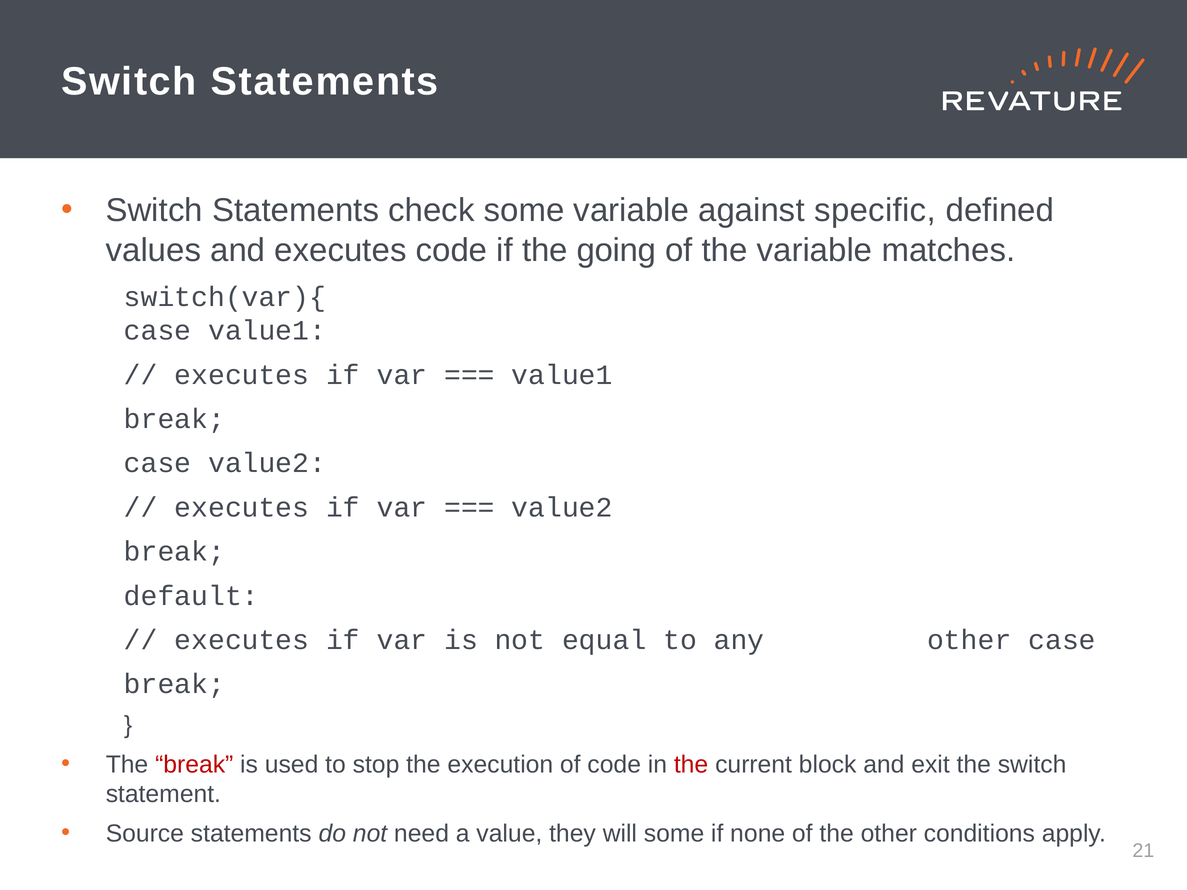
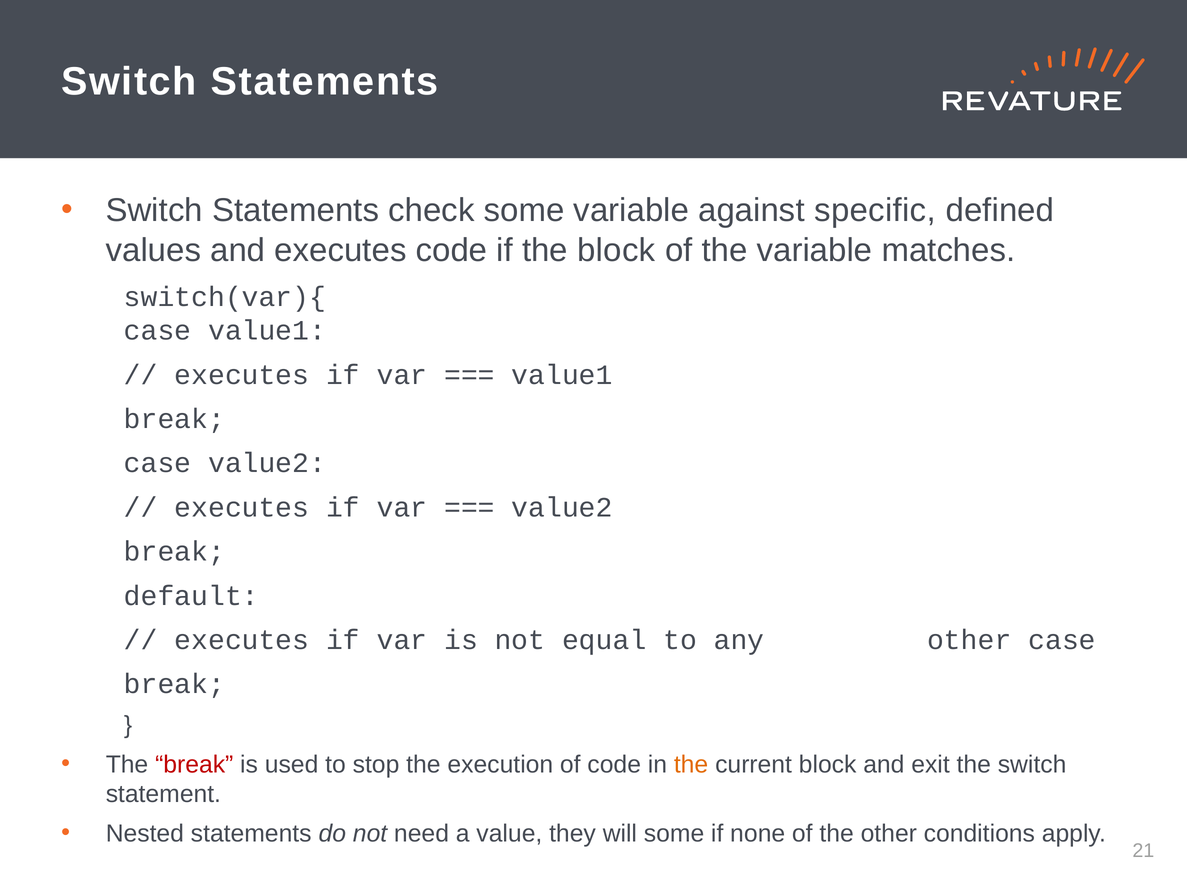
the going: going -> block (616, 250)
the colour: red -> orange (691, 765)
Source: Source -> Nested (145, 834)
